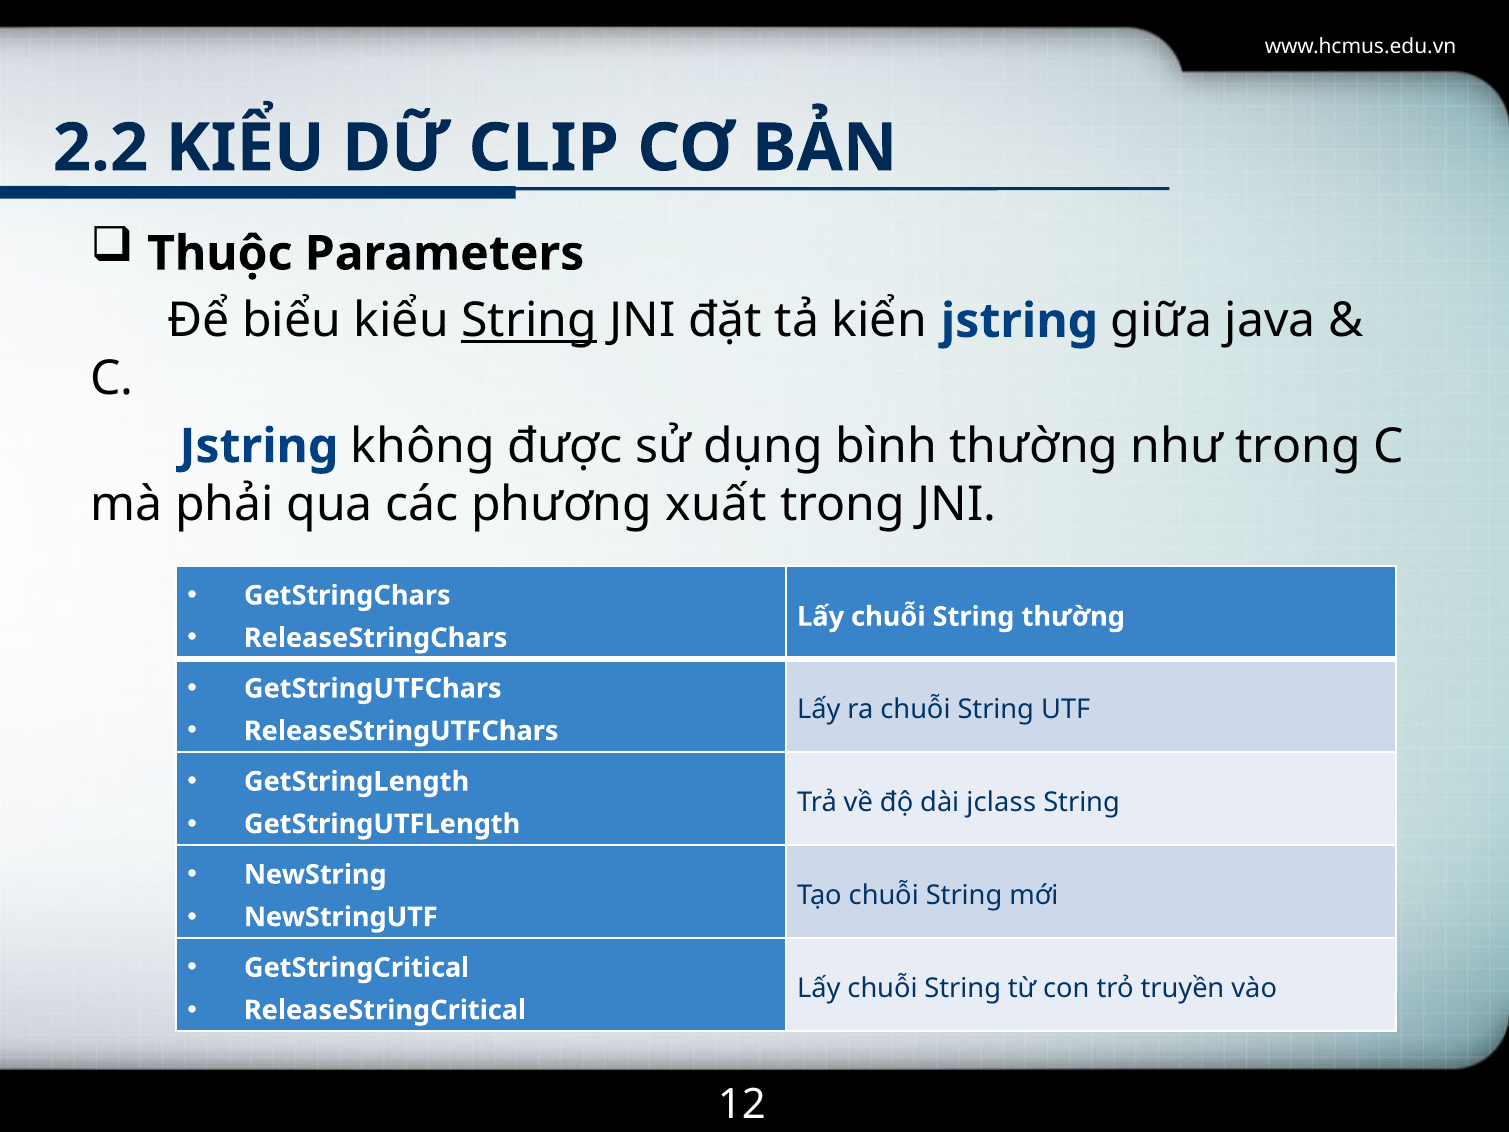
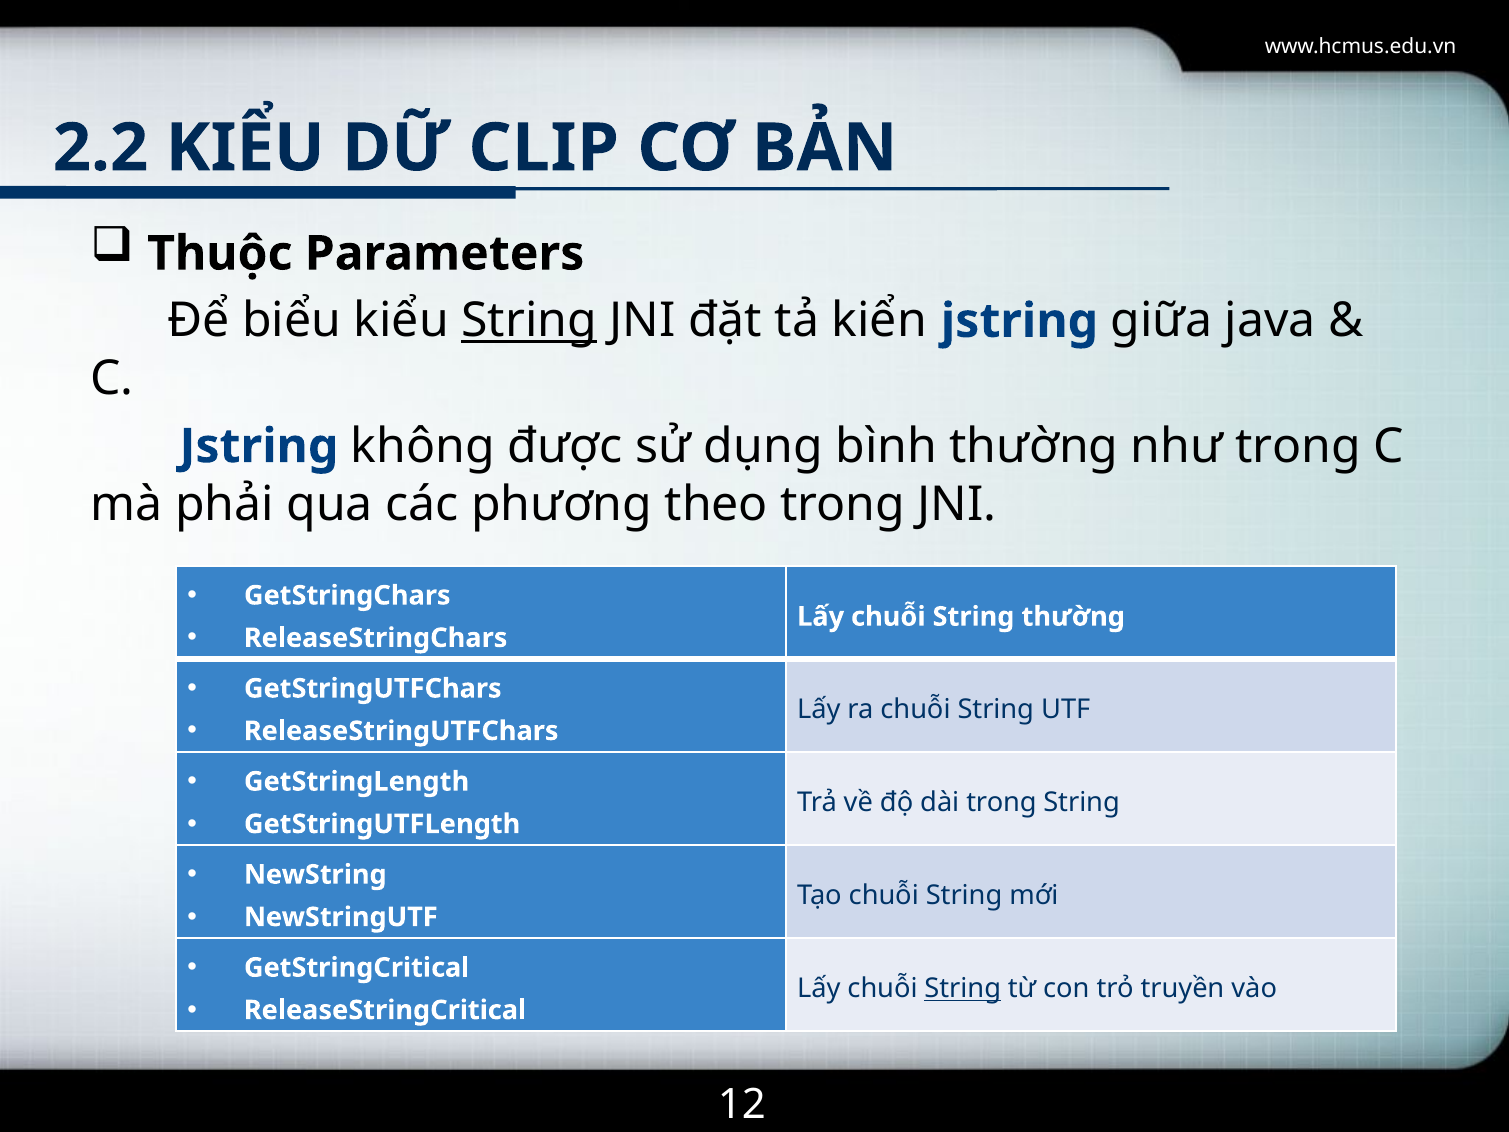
xuất: xuất -> theo (716, 504)
dài jclass: jclass -> trong (1001, 803)
String underline: none -> present (963, 989)
